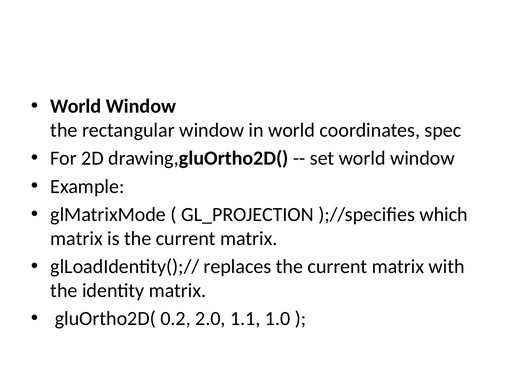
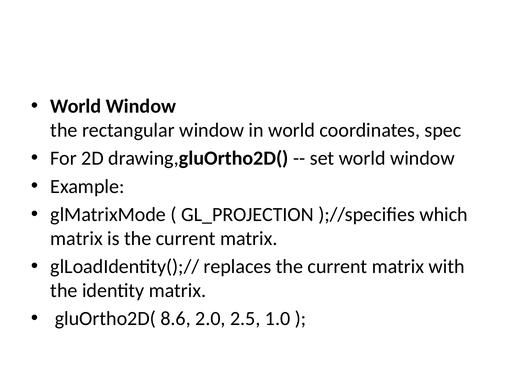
0.2: 0.2 -> 8.6 (176, 319)
1.1: 1.1 -> 2.5 (245, 319)
